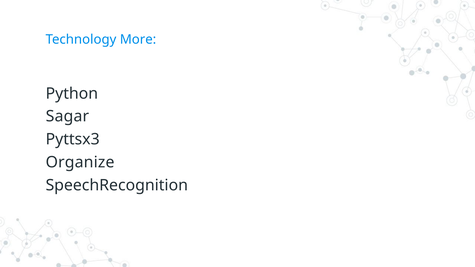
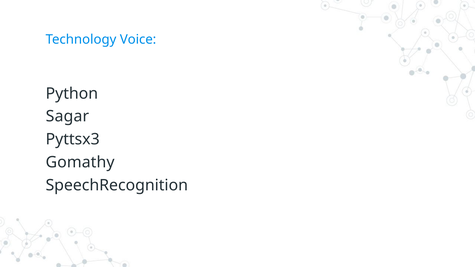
More: More -> Voice (138, 39)
Organize: Organize -> Gomathy (80, 162)
